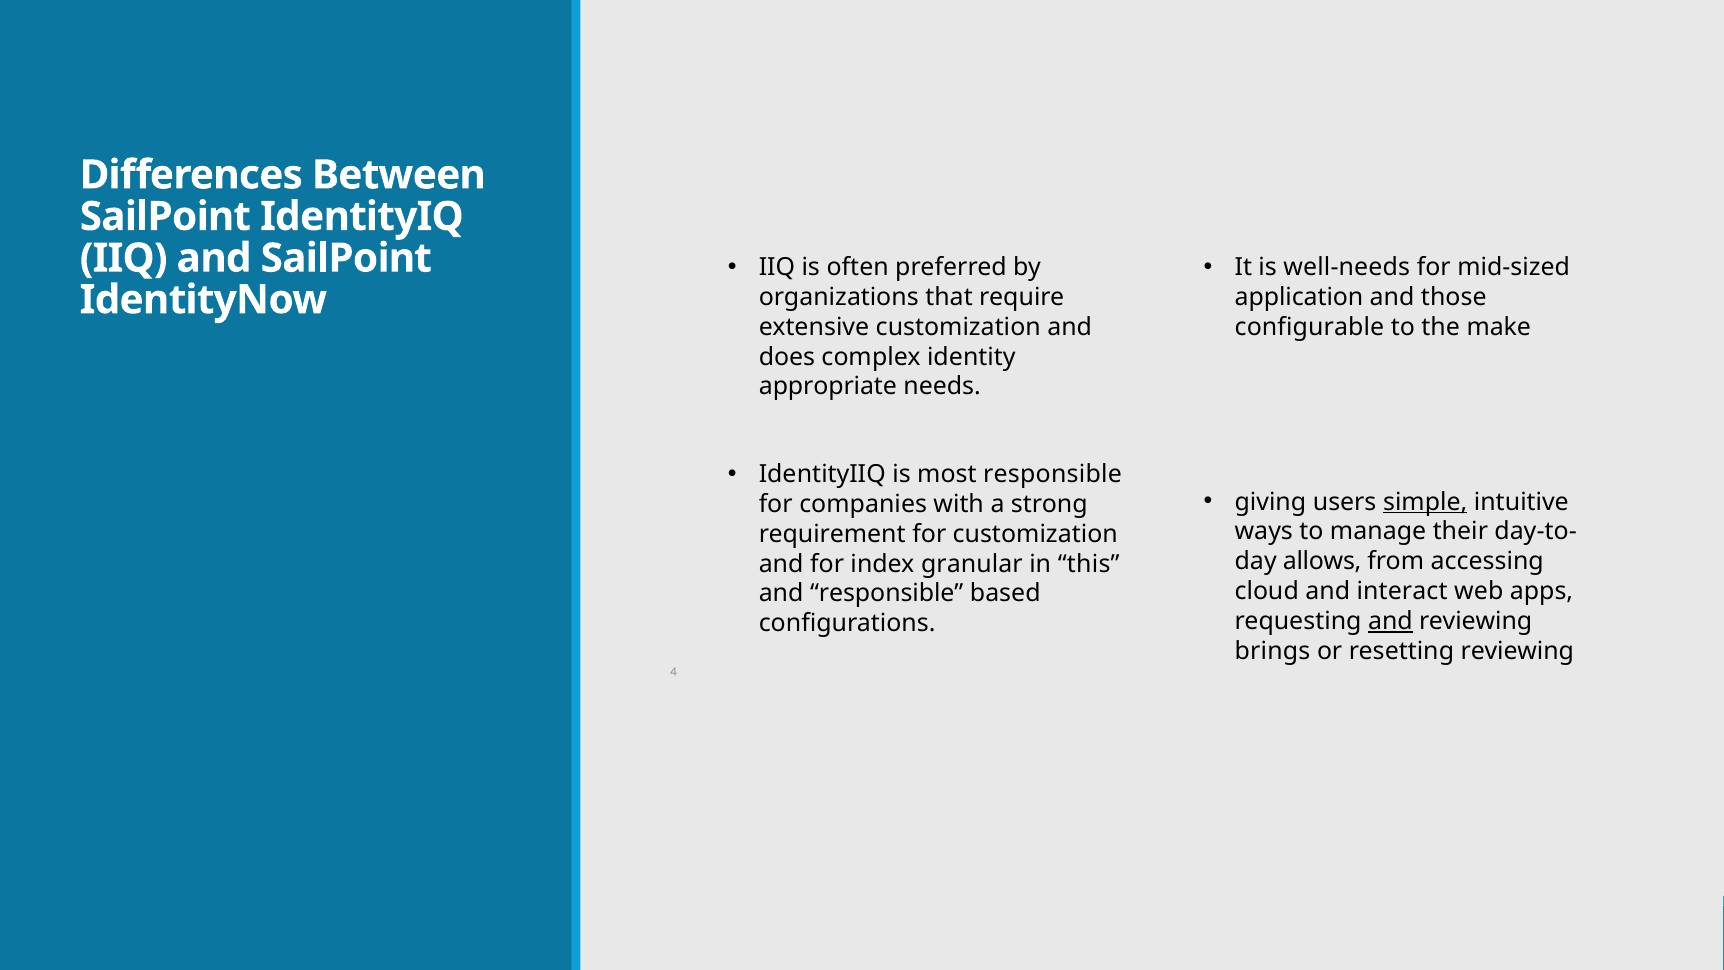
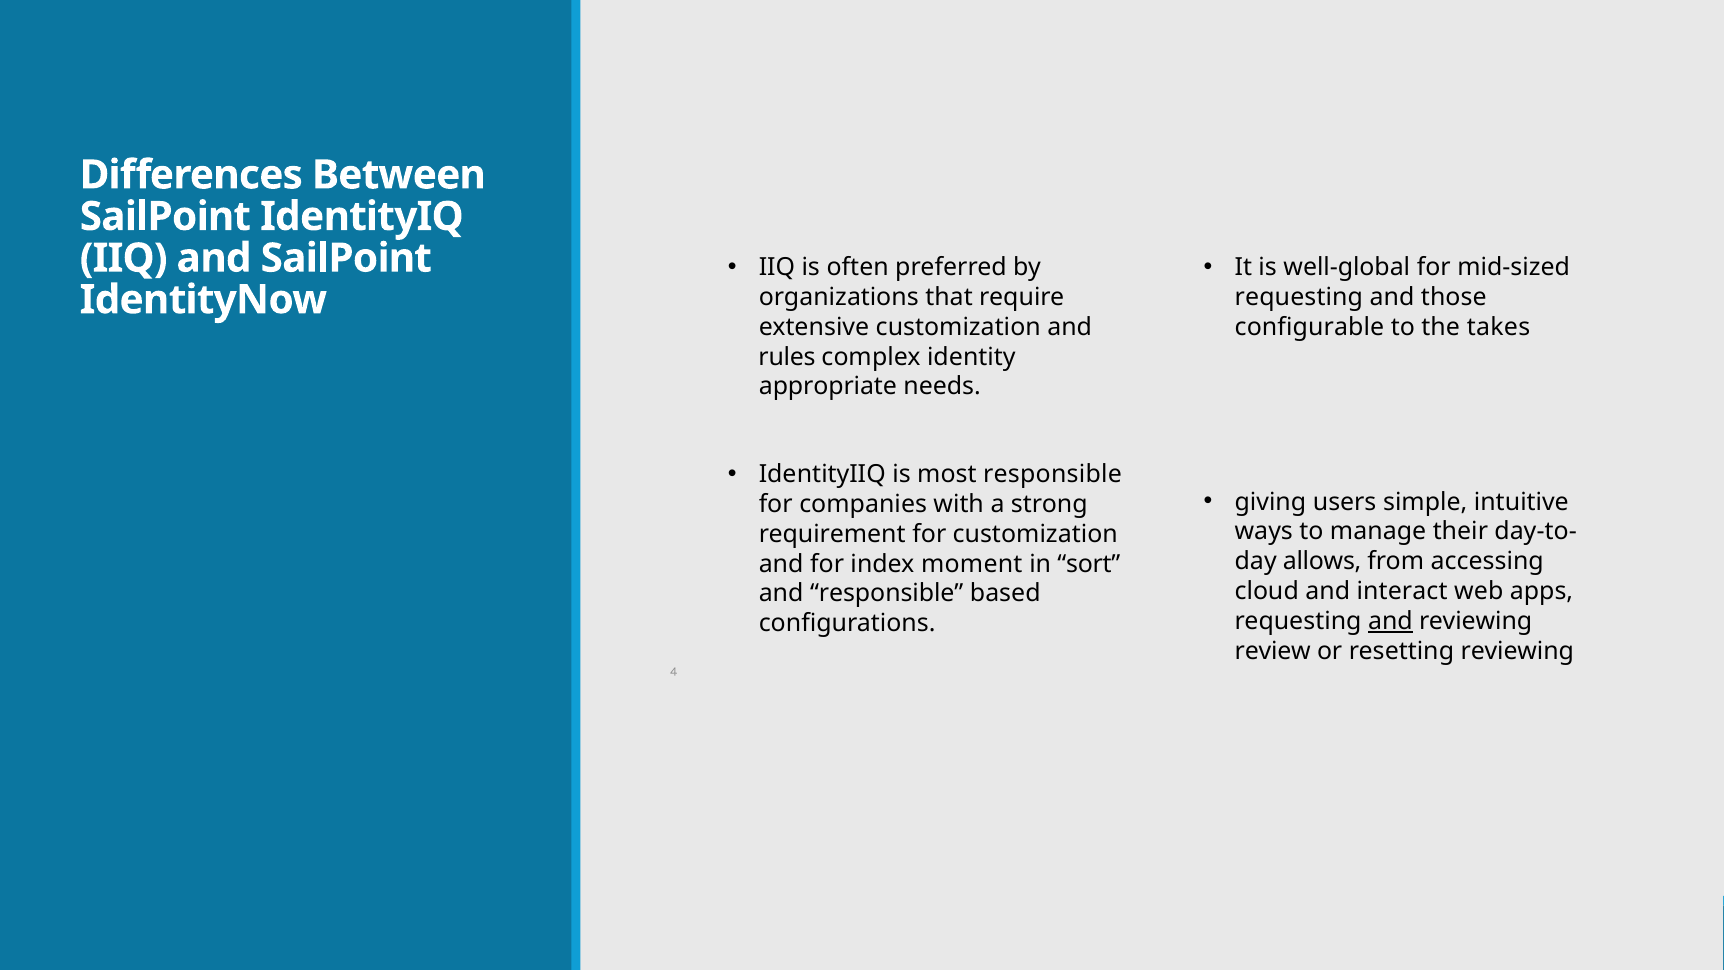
well-needs: well-needs -> well-global (1347, 267)
application: application -> requesting (1299, 297)
make: make -> takes (1499, 327)
does: does -> rules (787, 357)
simple underline: present -> none (1425, 502)
granular: granular -> moment (972, 564)
this: this -> sort (1089, 564)
brings: brings -> review (1273, 651)
